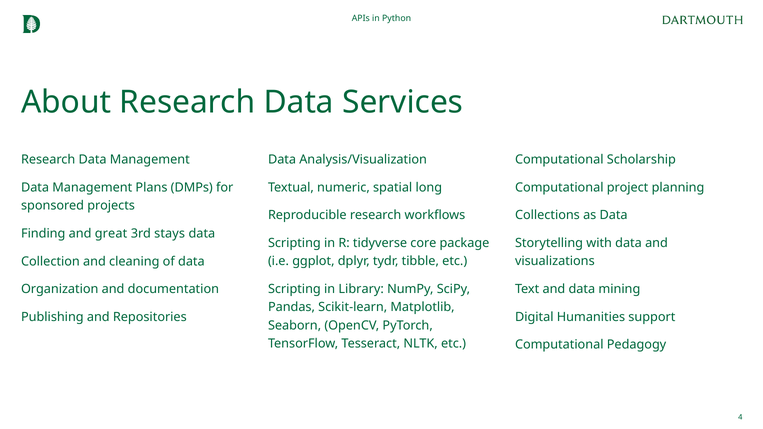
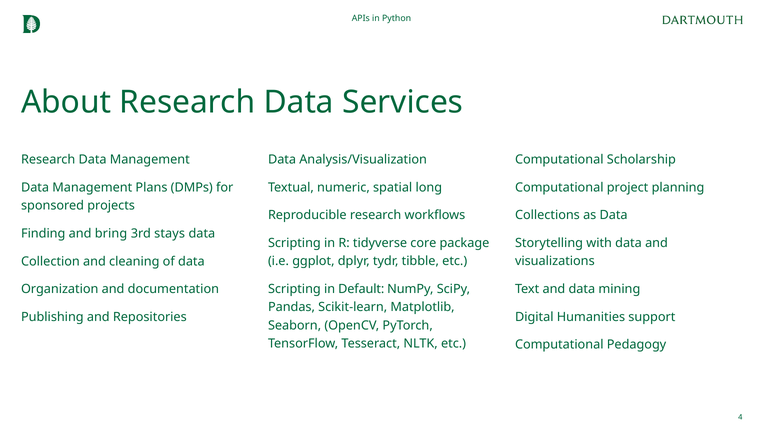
great: great -> bring (111, 234)
Library: Library -> Default (361, 289)
